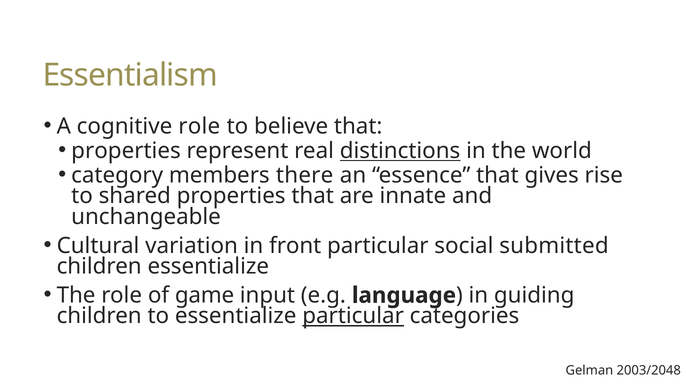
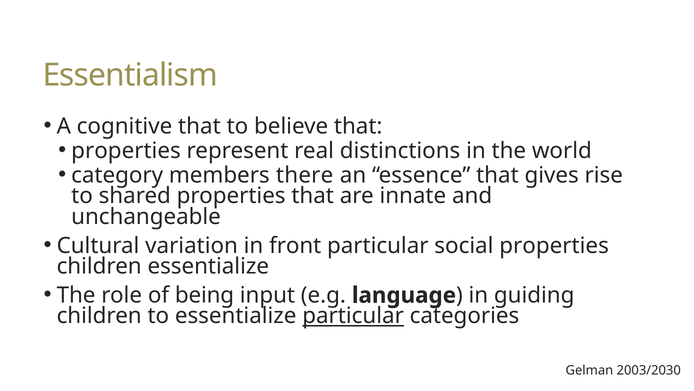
cognitive role: role -> that (199, 126)
distinctions underline: present -> none (400, 151)
social submitted: submitted -> properties (554, 245)
game: game -> being (205, 295)
2003/2048: 2003/2048 -> 2003/2030 (649, 370)
